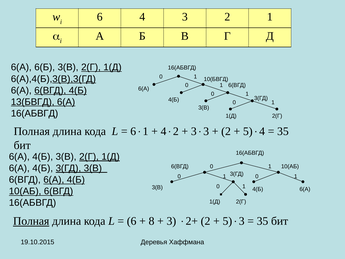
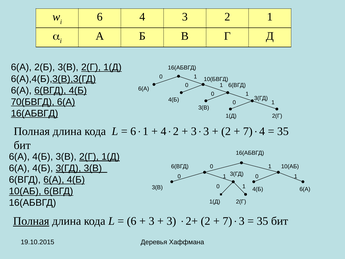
6(Б: 6(Б -> 2(Б (45, 67)
13(БВГД: 13(БВГД -> 70(БВГД (33, 102)
16(АБВГД underline: none -> present (35, 113)
5: 5 -> 7 (248, 131)
8: 8 -> 3 (152, 221)
5: 5 -> 7 (227, 221)
